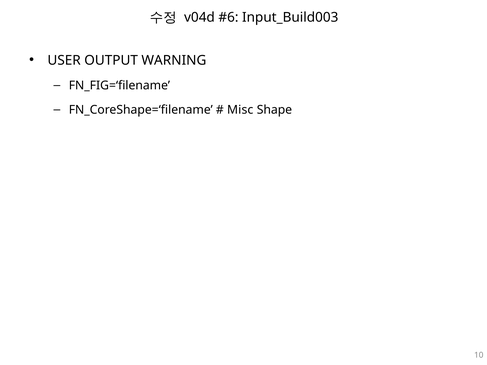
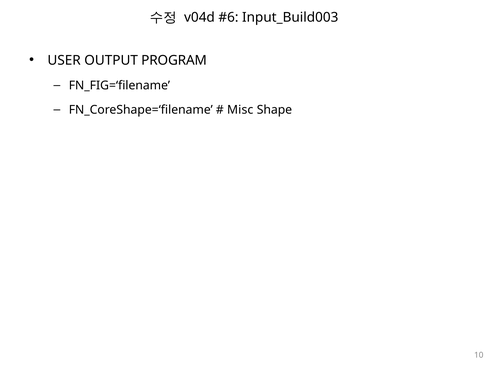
WARNING: WARNING -> PROGRAM (174, 60)
